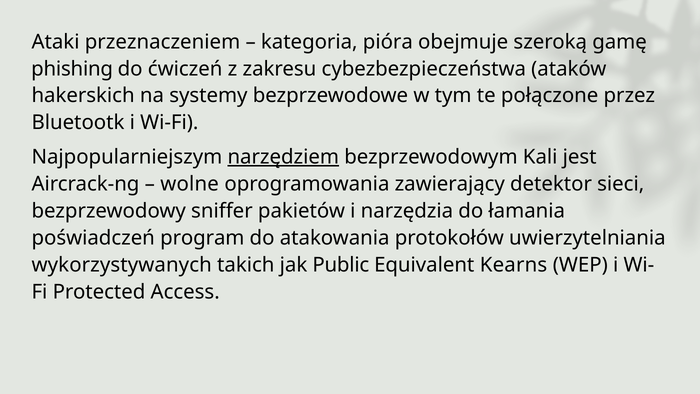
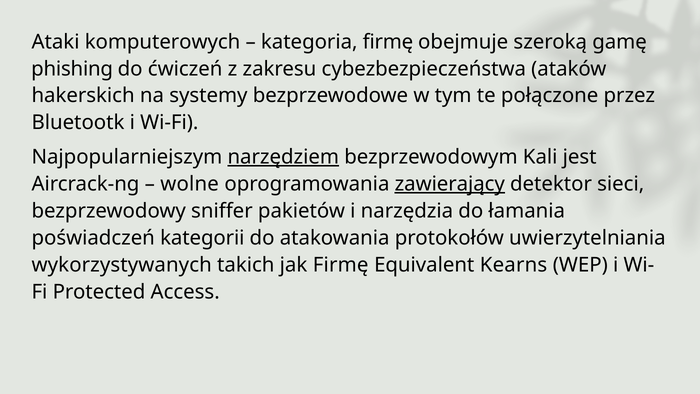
przeznaczeniem: przeznaczeniem -> komputerowych (163, 42)
kategoria pióra: pióra -> firmę (388, 42)
zawierający underline: none -> present (450, 184)
program: program -> kategorii (202, 238)
jak Public: Public -> Firmę (341, 265)
